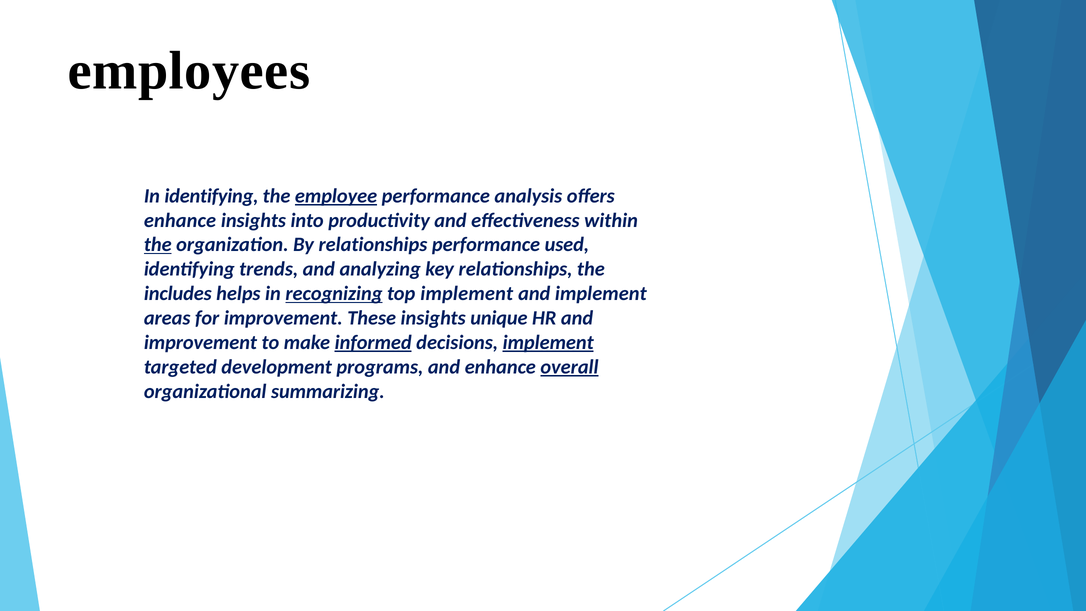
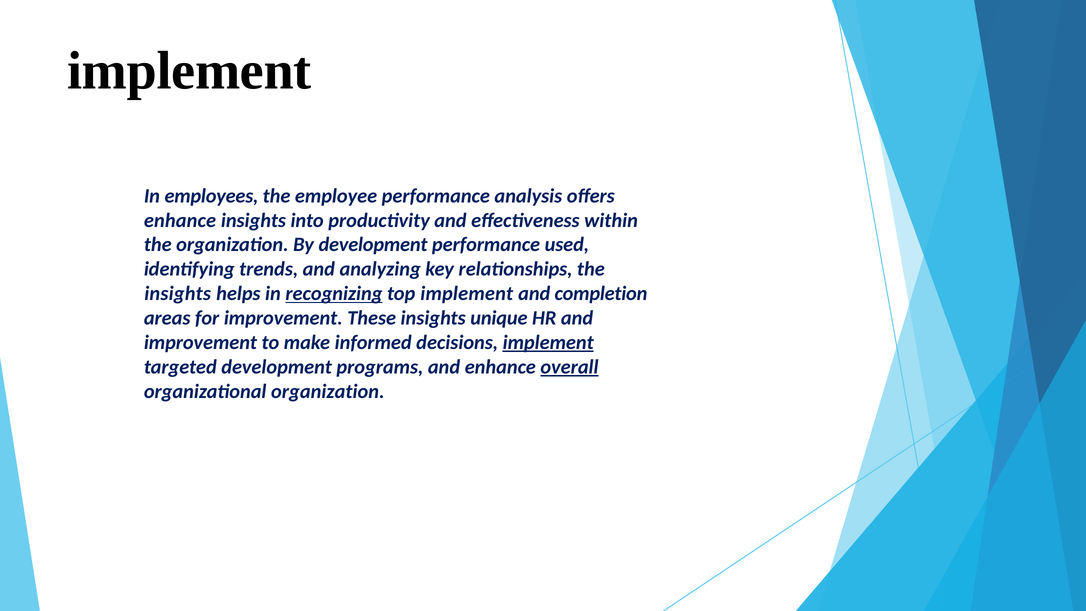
employees: employees -> implement (189, 71)
In identifying: identifying -> employees (211, 196)
employee underline: present -> none (336, 196)
the underline: present -> none (158, 245)
By relationships: relationships -> development (373, 245)
includes: includes -> insights (178, 294)
and implement: implement -> completion (601, 294)
informed underline: present -> none (373, 342)
organizational summarizing: summarizing -> organization (328, 391)
